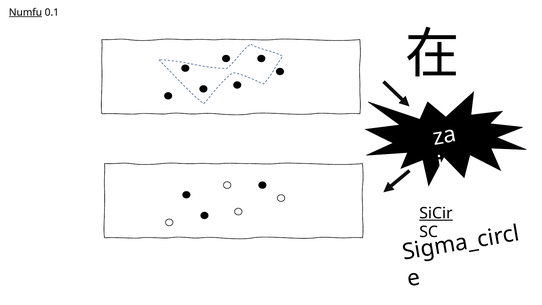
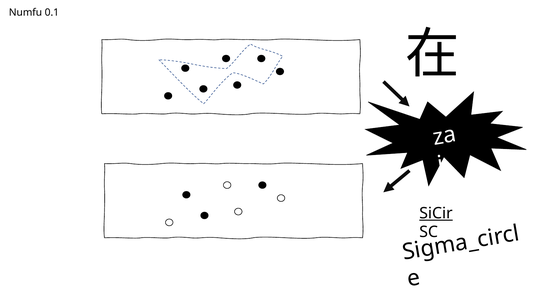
Numfu underline: present -> none (25, 12)
